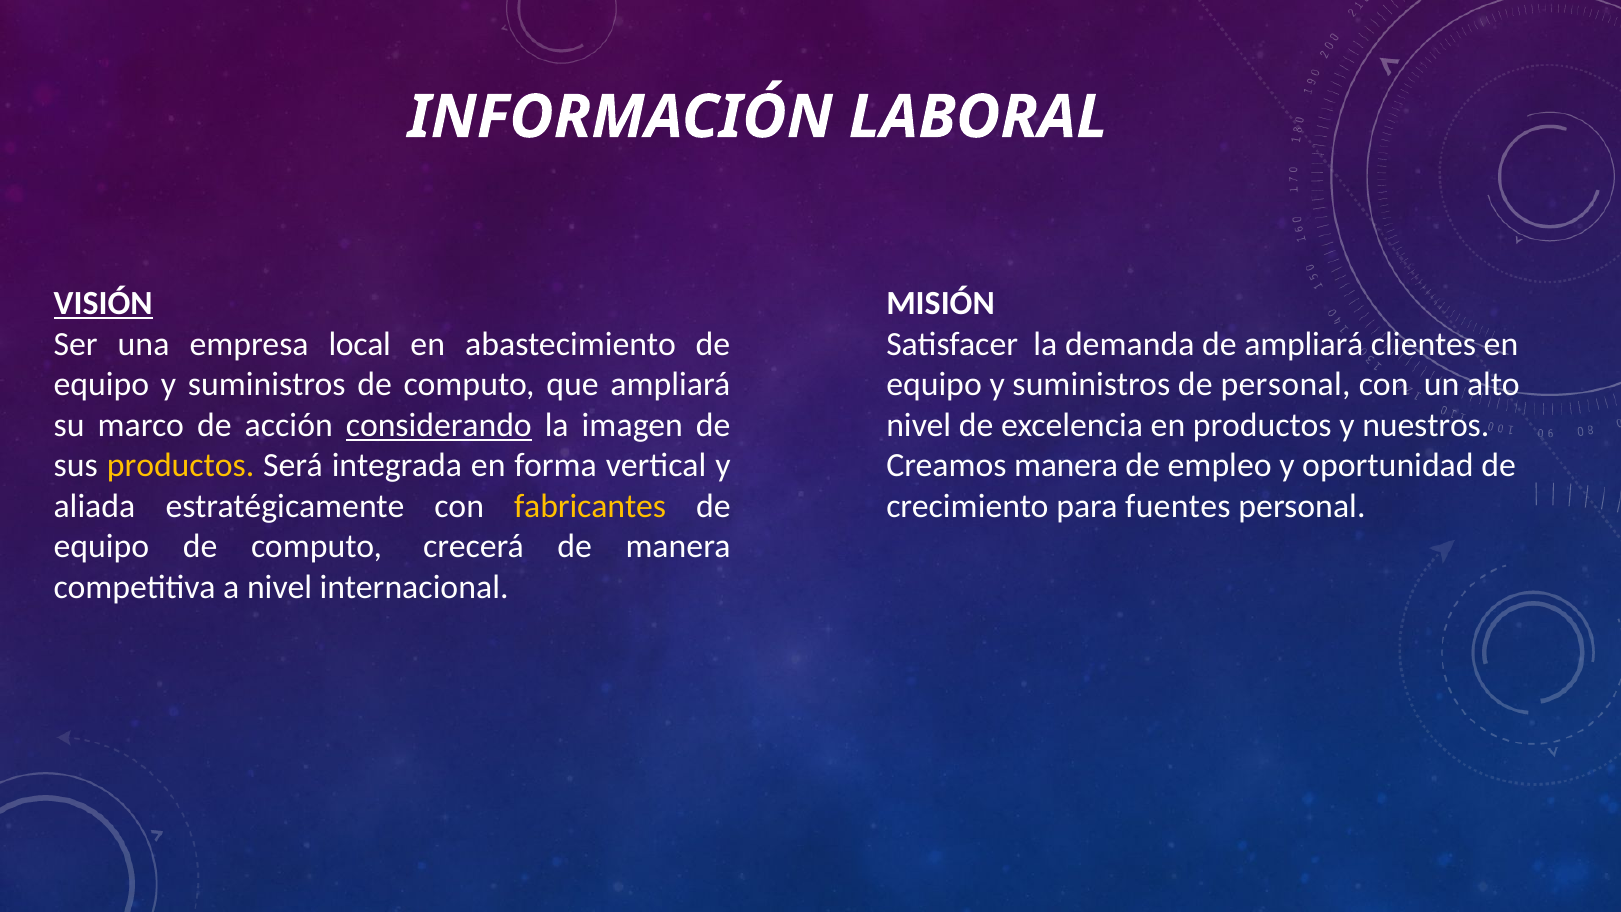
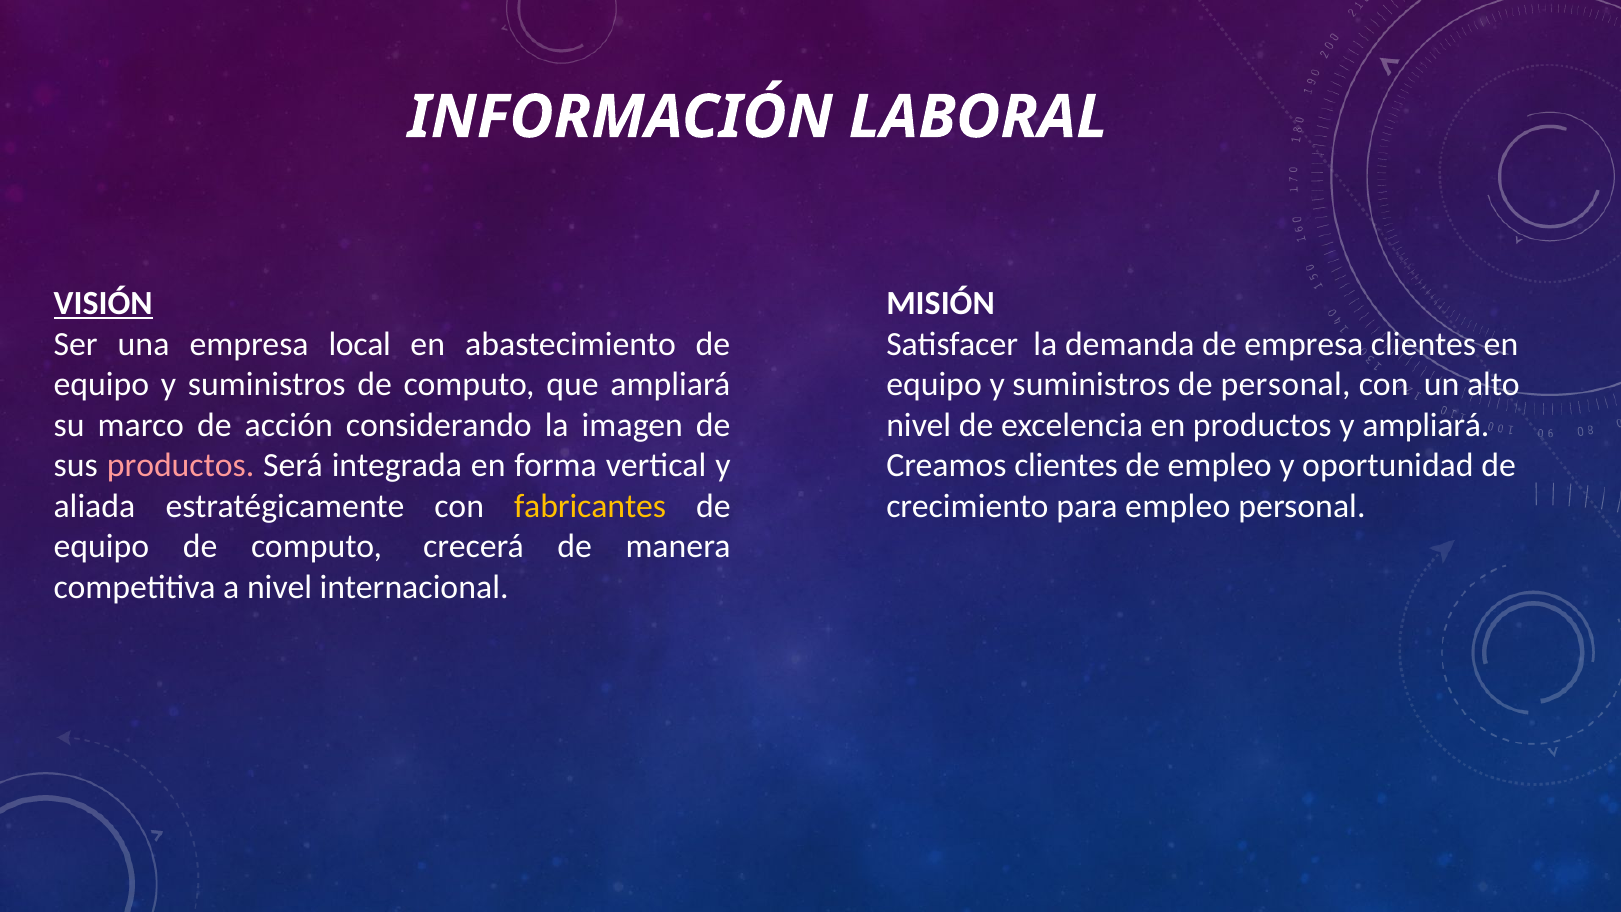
de ampliará: ampliará -> empresa (1304, 344)
considerando underline: present -> none (439, 425)
y nuestros: nuestros -> ampliará (1426, 425)
productos colour: yellow -> pink (181, 465)
Creamos manera: manera -> clientes (1066, 465)
para fuentes: fuentes -> empleo (1178, 506)
